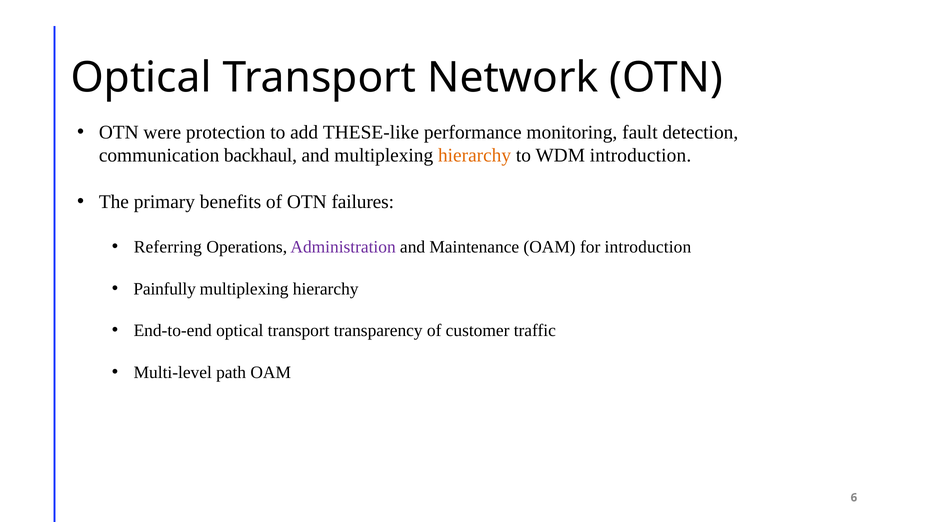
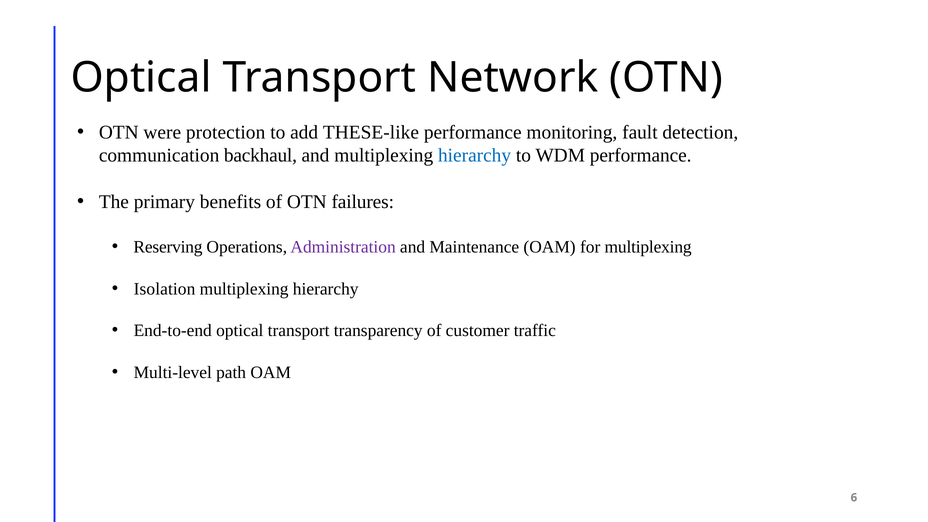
hierarchy colour: orange -> blue (475, 156)
WDM introduction: introduction -> performance (641, 156)
Referring: Referring -> Reserving (168, 247)
for introduction: introduction -> multiplexing (648, 247)
Painfully: Painfully -> Isolation (165, 289)
